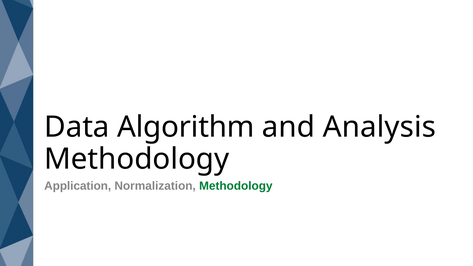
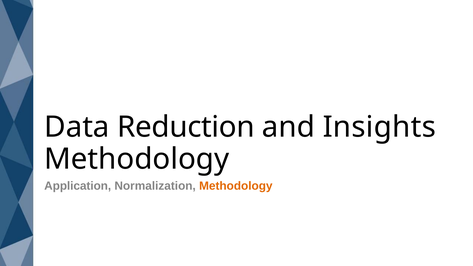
Algorithm: Algorithm -> Reduction (186, 127)
Analysis: Analysis -> Insights (379, 127)
Methodology colour: green -> orange (236, 186)
